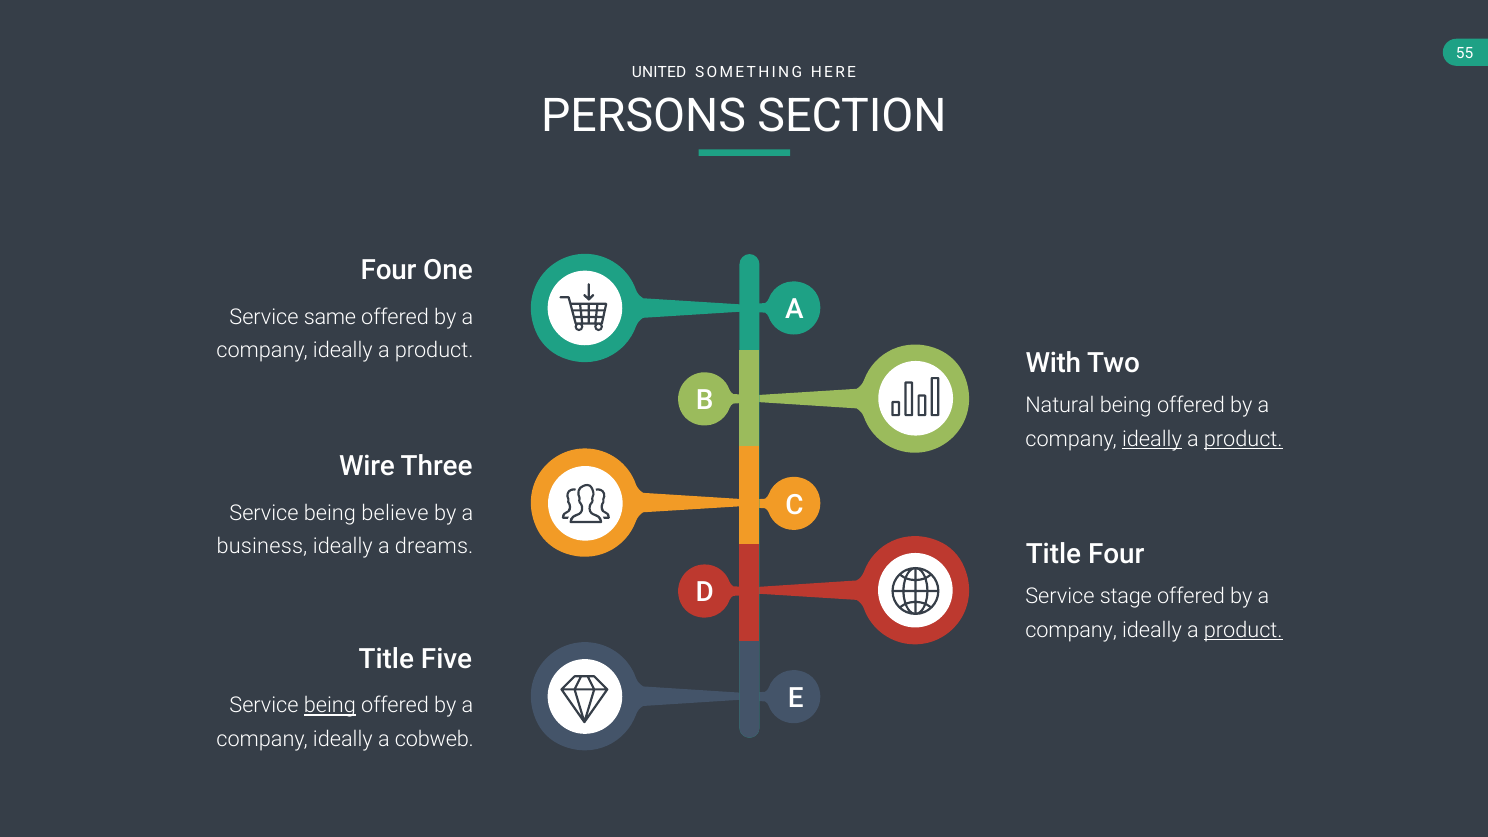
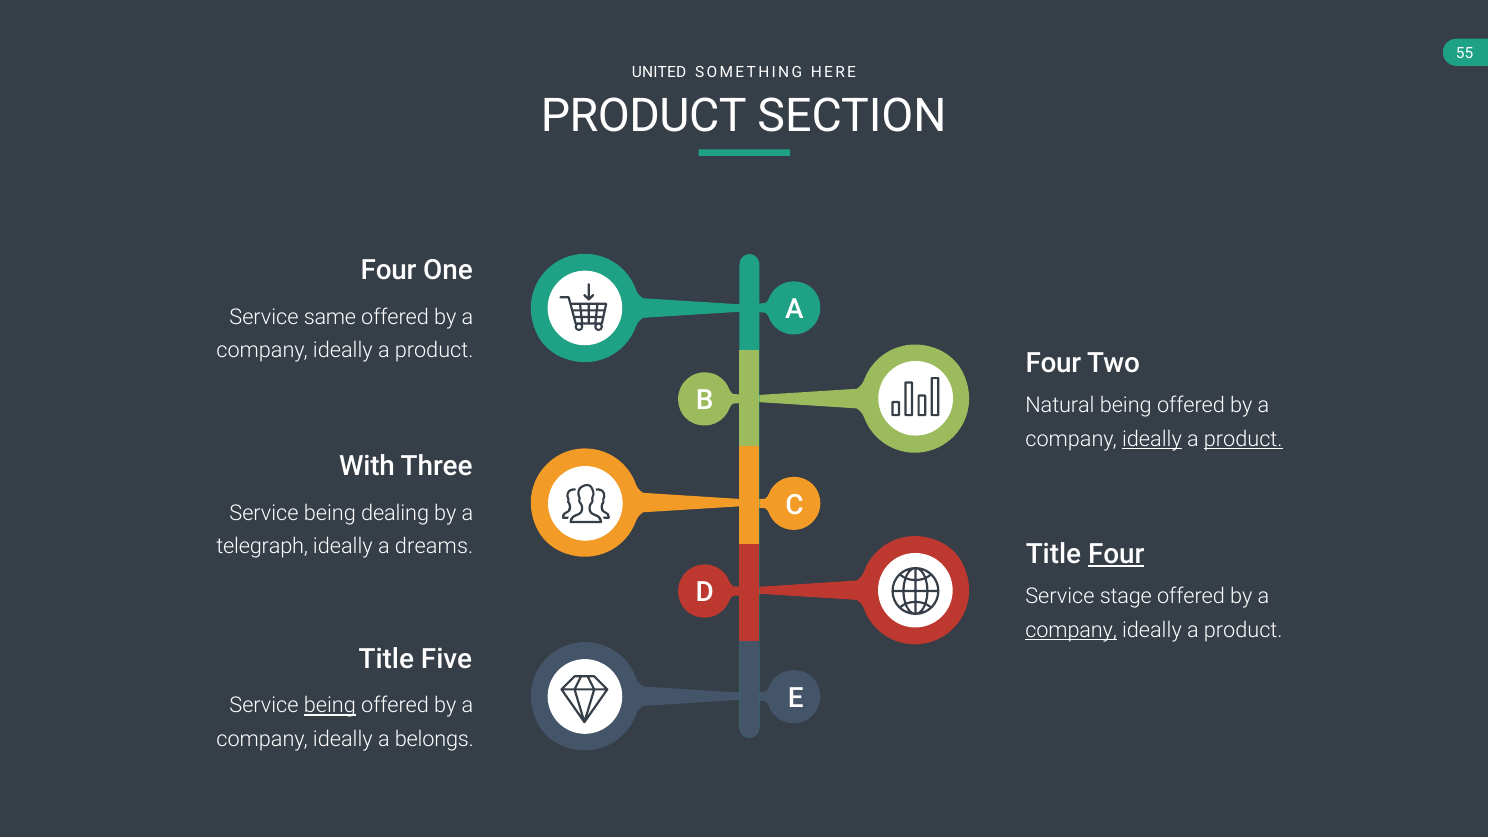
PERSONS: PERSONS -> PRODUCT (644, 116)
product With: With -> Four (1053, 364)
Wire: Wire -> With (367, 466)
believe: believe -> dealing (395, 513)
business: business -> telegraph (262, 546)
Four underline: none -> present (1116, 554)
company underline: none -> present (1071, 630)
product underline: present -> none (1243, 630)
cobweb: cobweb -> belongs (434, 739)
